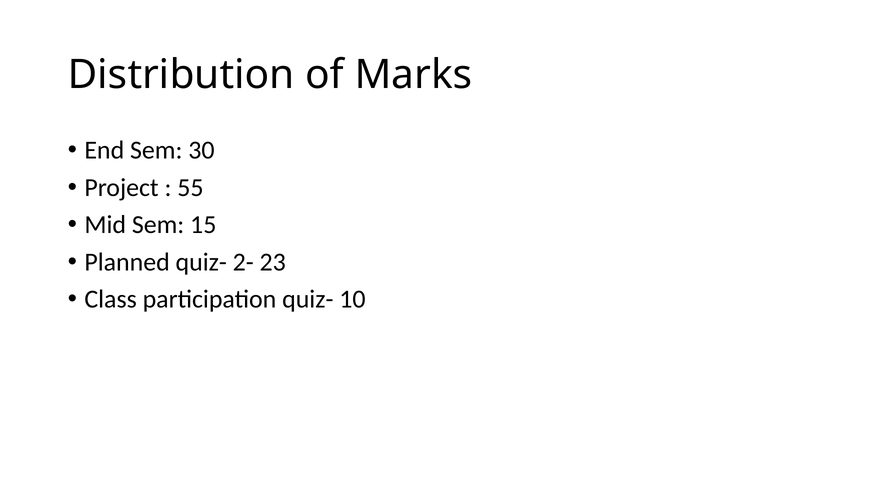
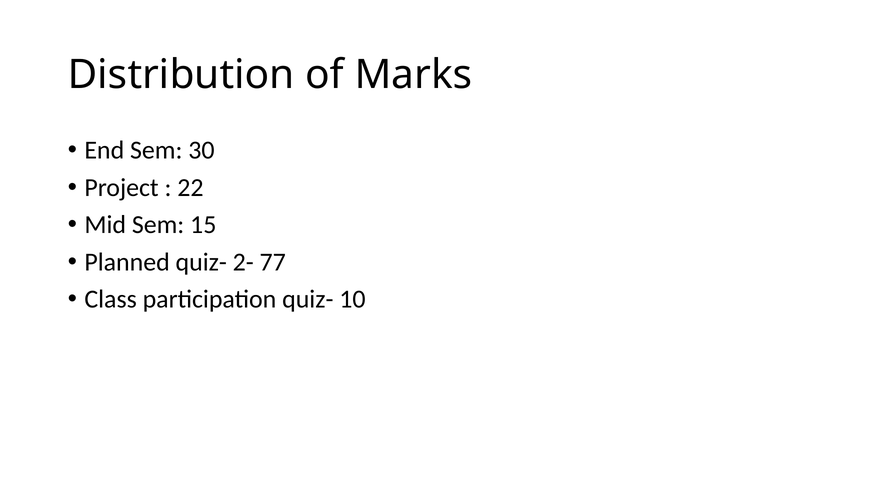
55: 55 -> 22 (190, 188)
23: 23 -> 77 (273, 262)
